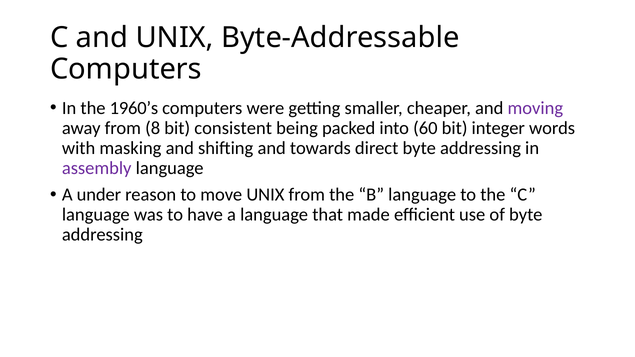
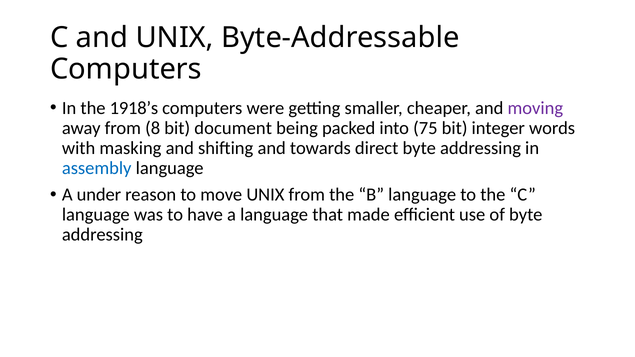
1960’s: 1960’s -> 1918’s (134, 108)
consistent: consistent -> document (233, 128)
60: 60 -> 75 (425, 128)
assembly colour: purple -> blue (97, 168)
